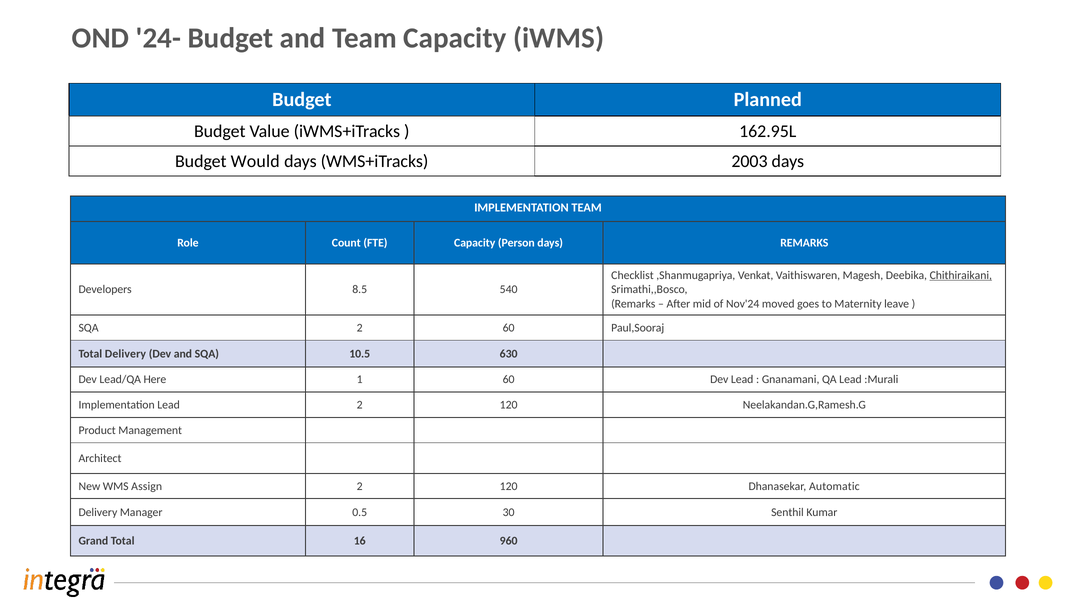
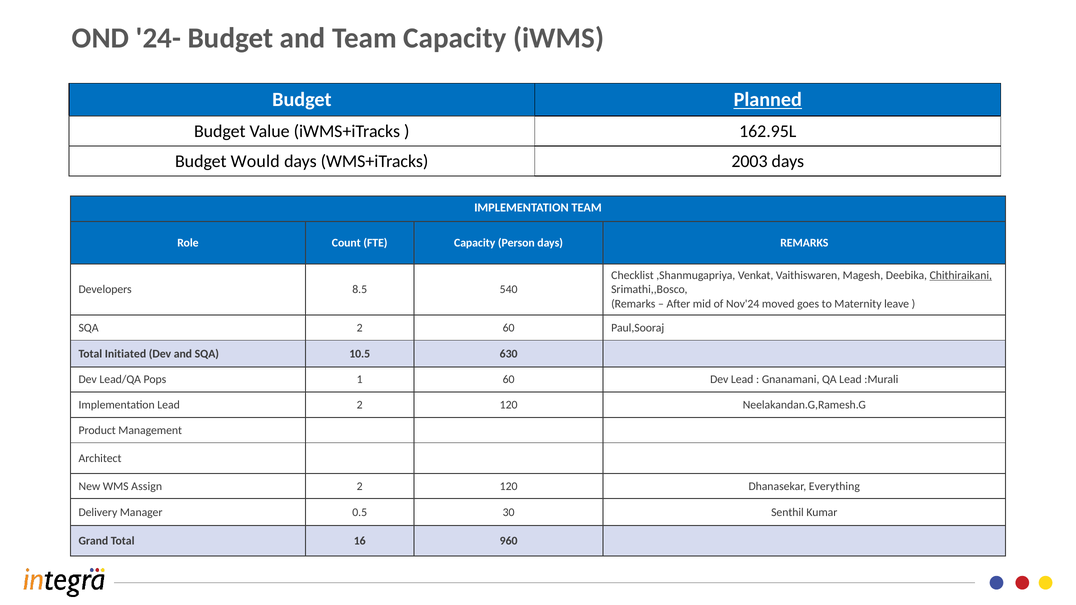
Planned underline: none -> present (768, 100)
Total Delivery: Delivery -> Initiated (125, 354)
Here: Here -> Pops (155, 380)
Automatic: Automatic -> Everything (834, 486)
